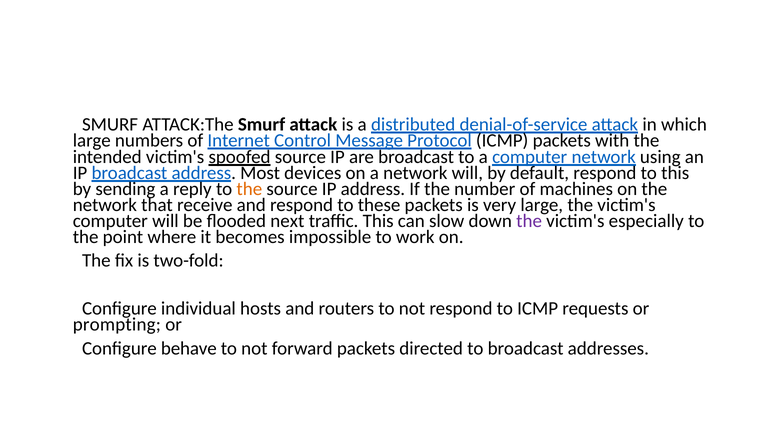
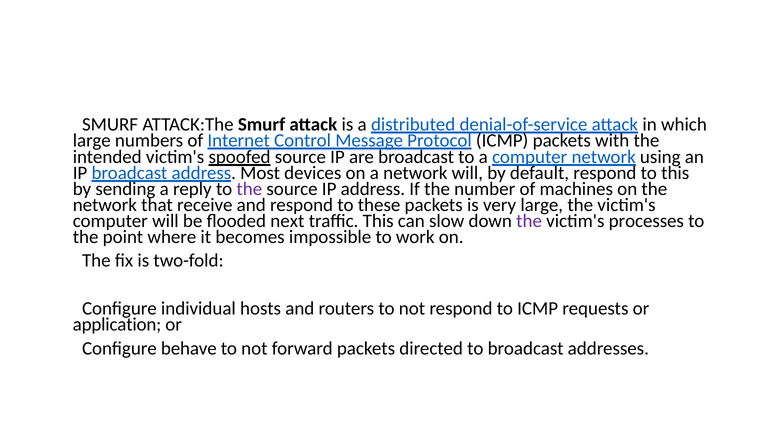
the colour: orange -> purple (249, 189)
especially: especially -> processes (646, 221)
prompting: prompting -> application (117, 324)
